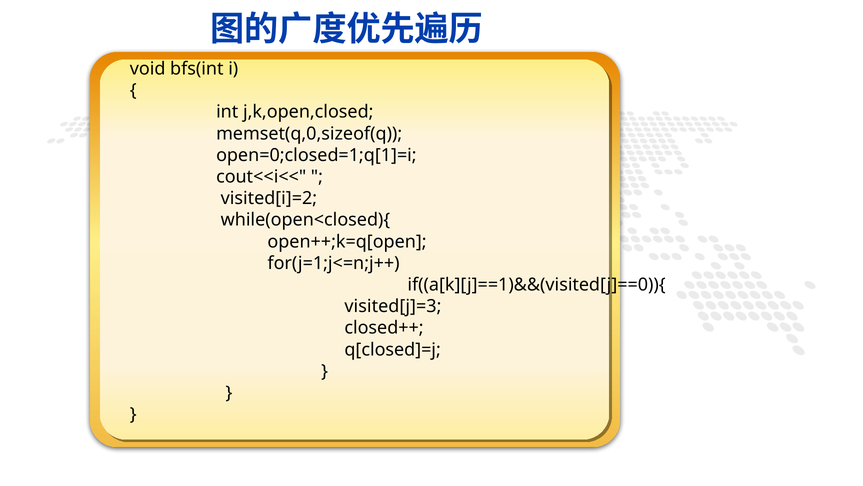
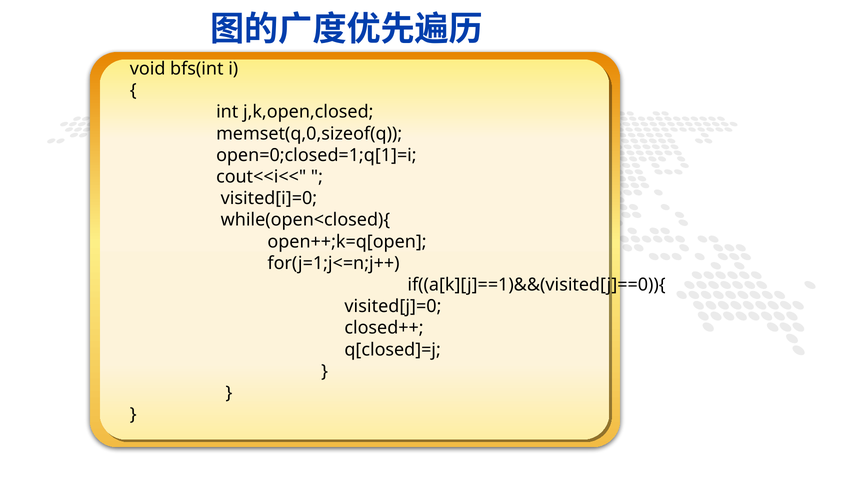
visited[i]=2: visited[i]=2 -> visited[i]=0 (269, 198)
visited[j]=3: visited[j]=3 -> visited[j]=0 (393, 306)
